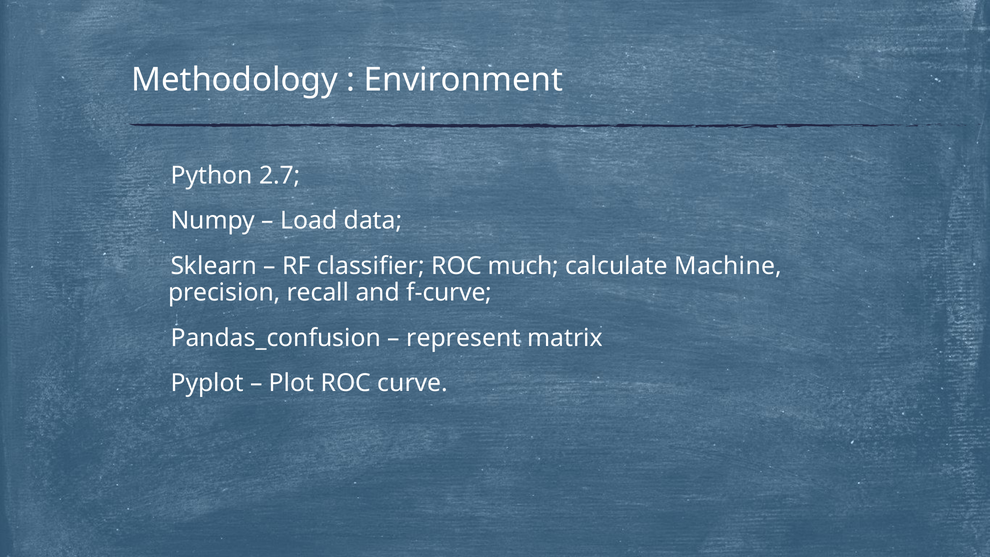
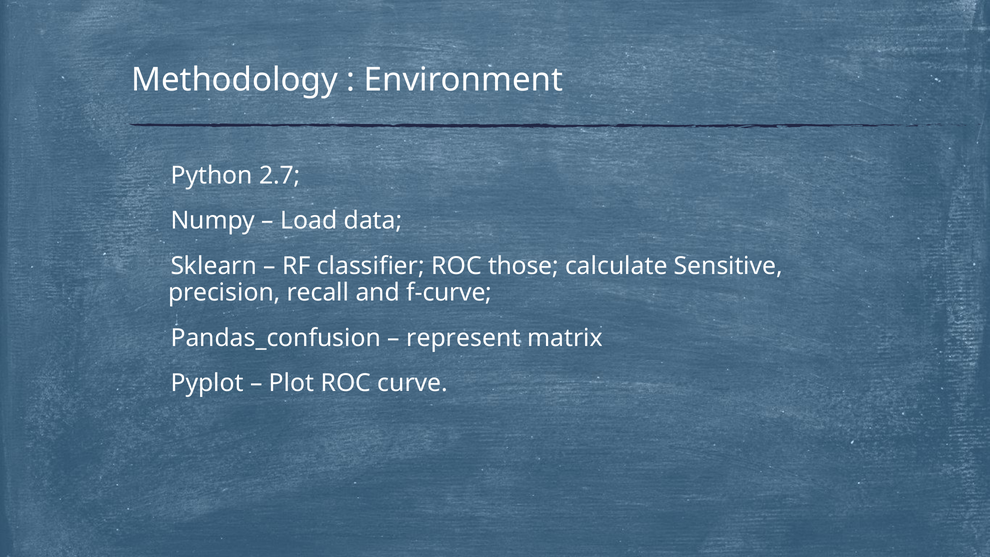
much: much -> those (523, 266)
Machine: Machine -> Sensitive (728, 266)
